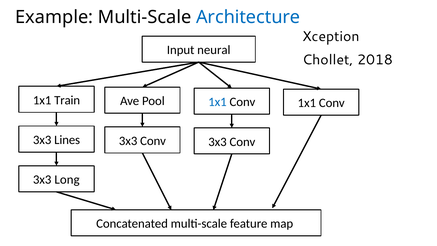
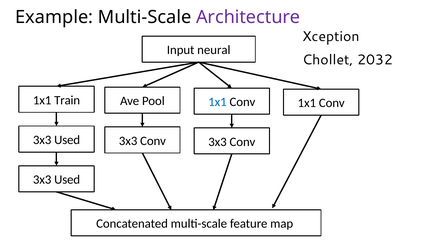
Architecture colour: blue -> purple (248, 17)
2018: 2018 -> 2032 (375, 60)
Lines: Lines -> Used (67, 140)
Long: Long -> Used (67, 180)
